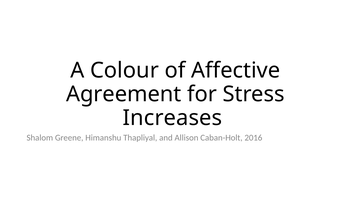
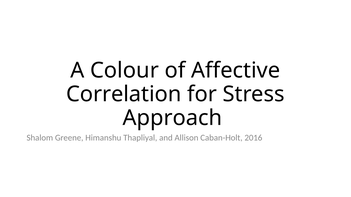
Agreement: Agreement -> Correlation (124, 94)
Increases: Increases -> Approach (172, 118)
